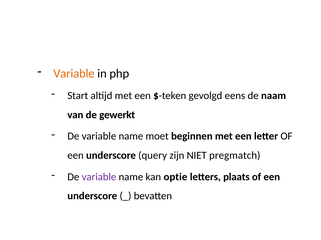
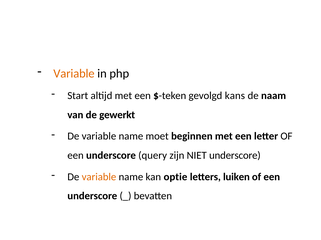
eens: eens -> kans (235, 96)
NIET pregmatch: pregmatch -> underscore (235, 156)
variable colour: purple -> orange (99, 177)
plaats: plaats -> luiken (236, 177)
